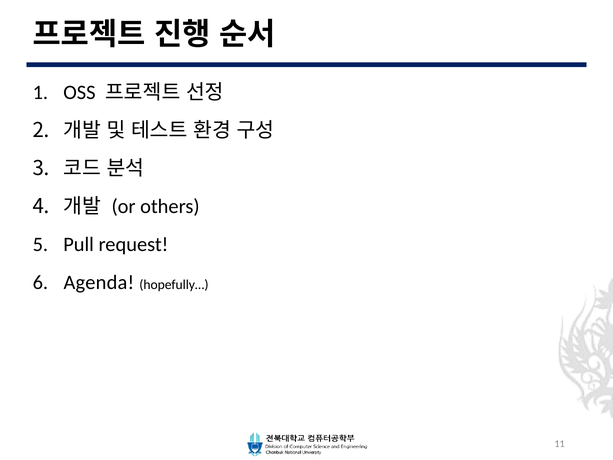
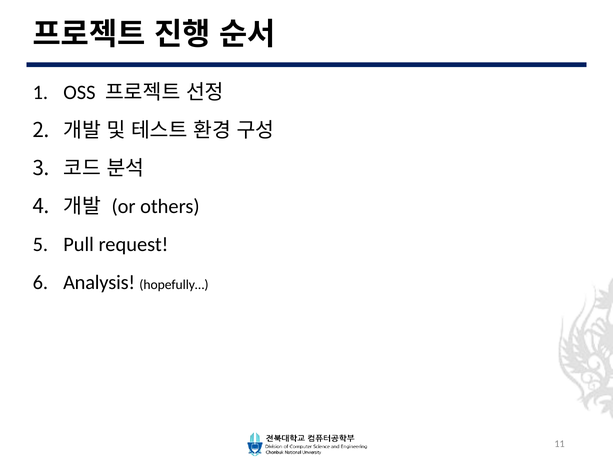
Agenda: Agenda -> Analysis (99, 282)
